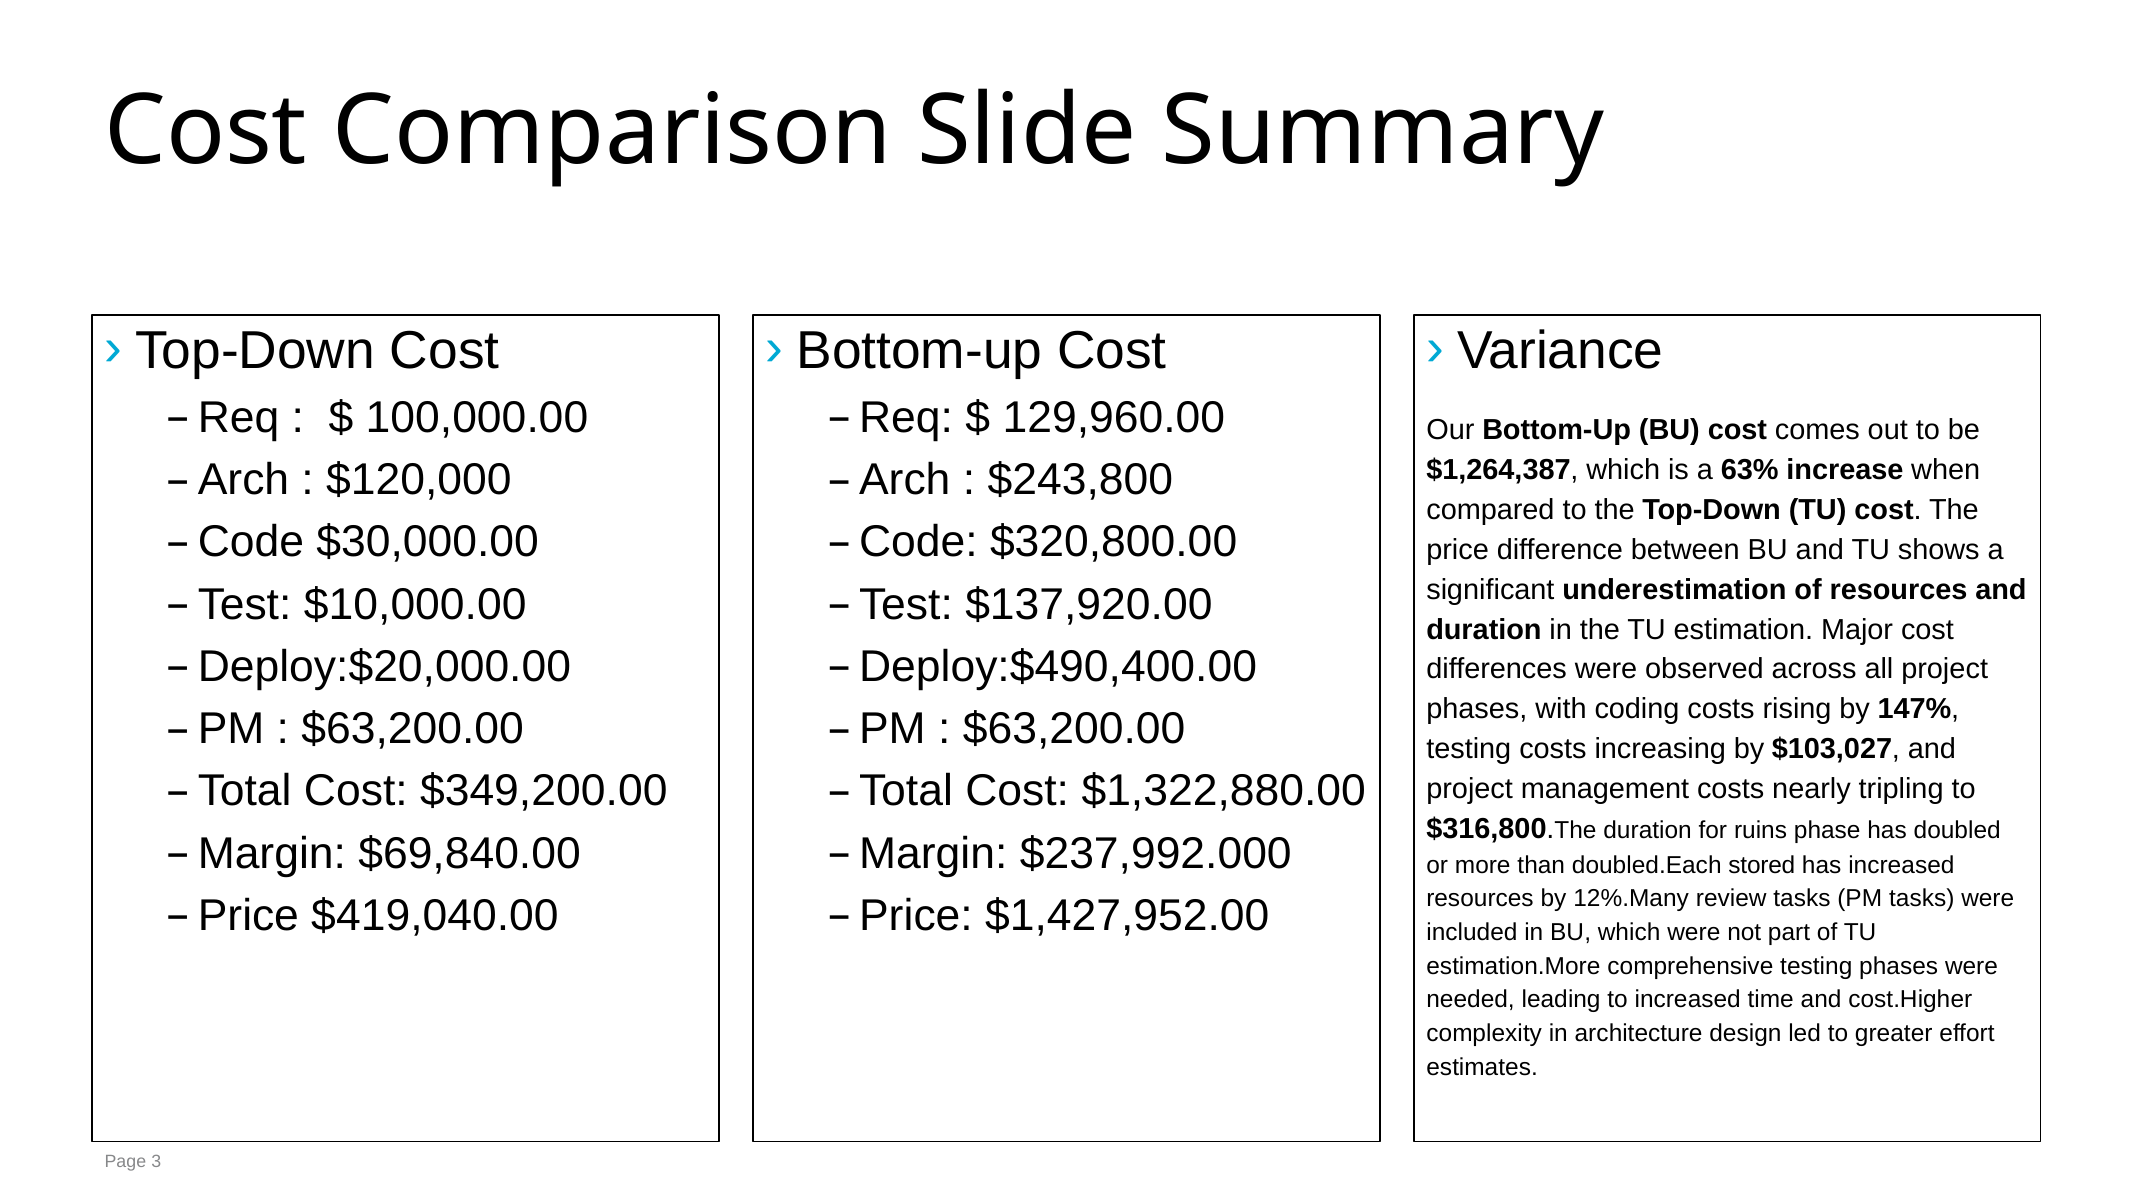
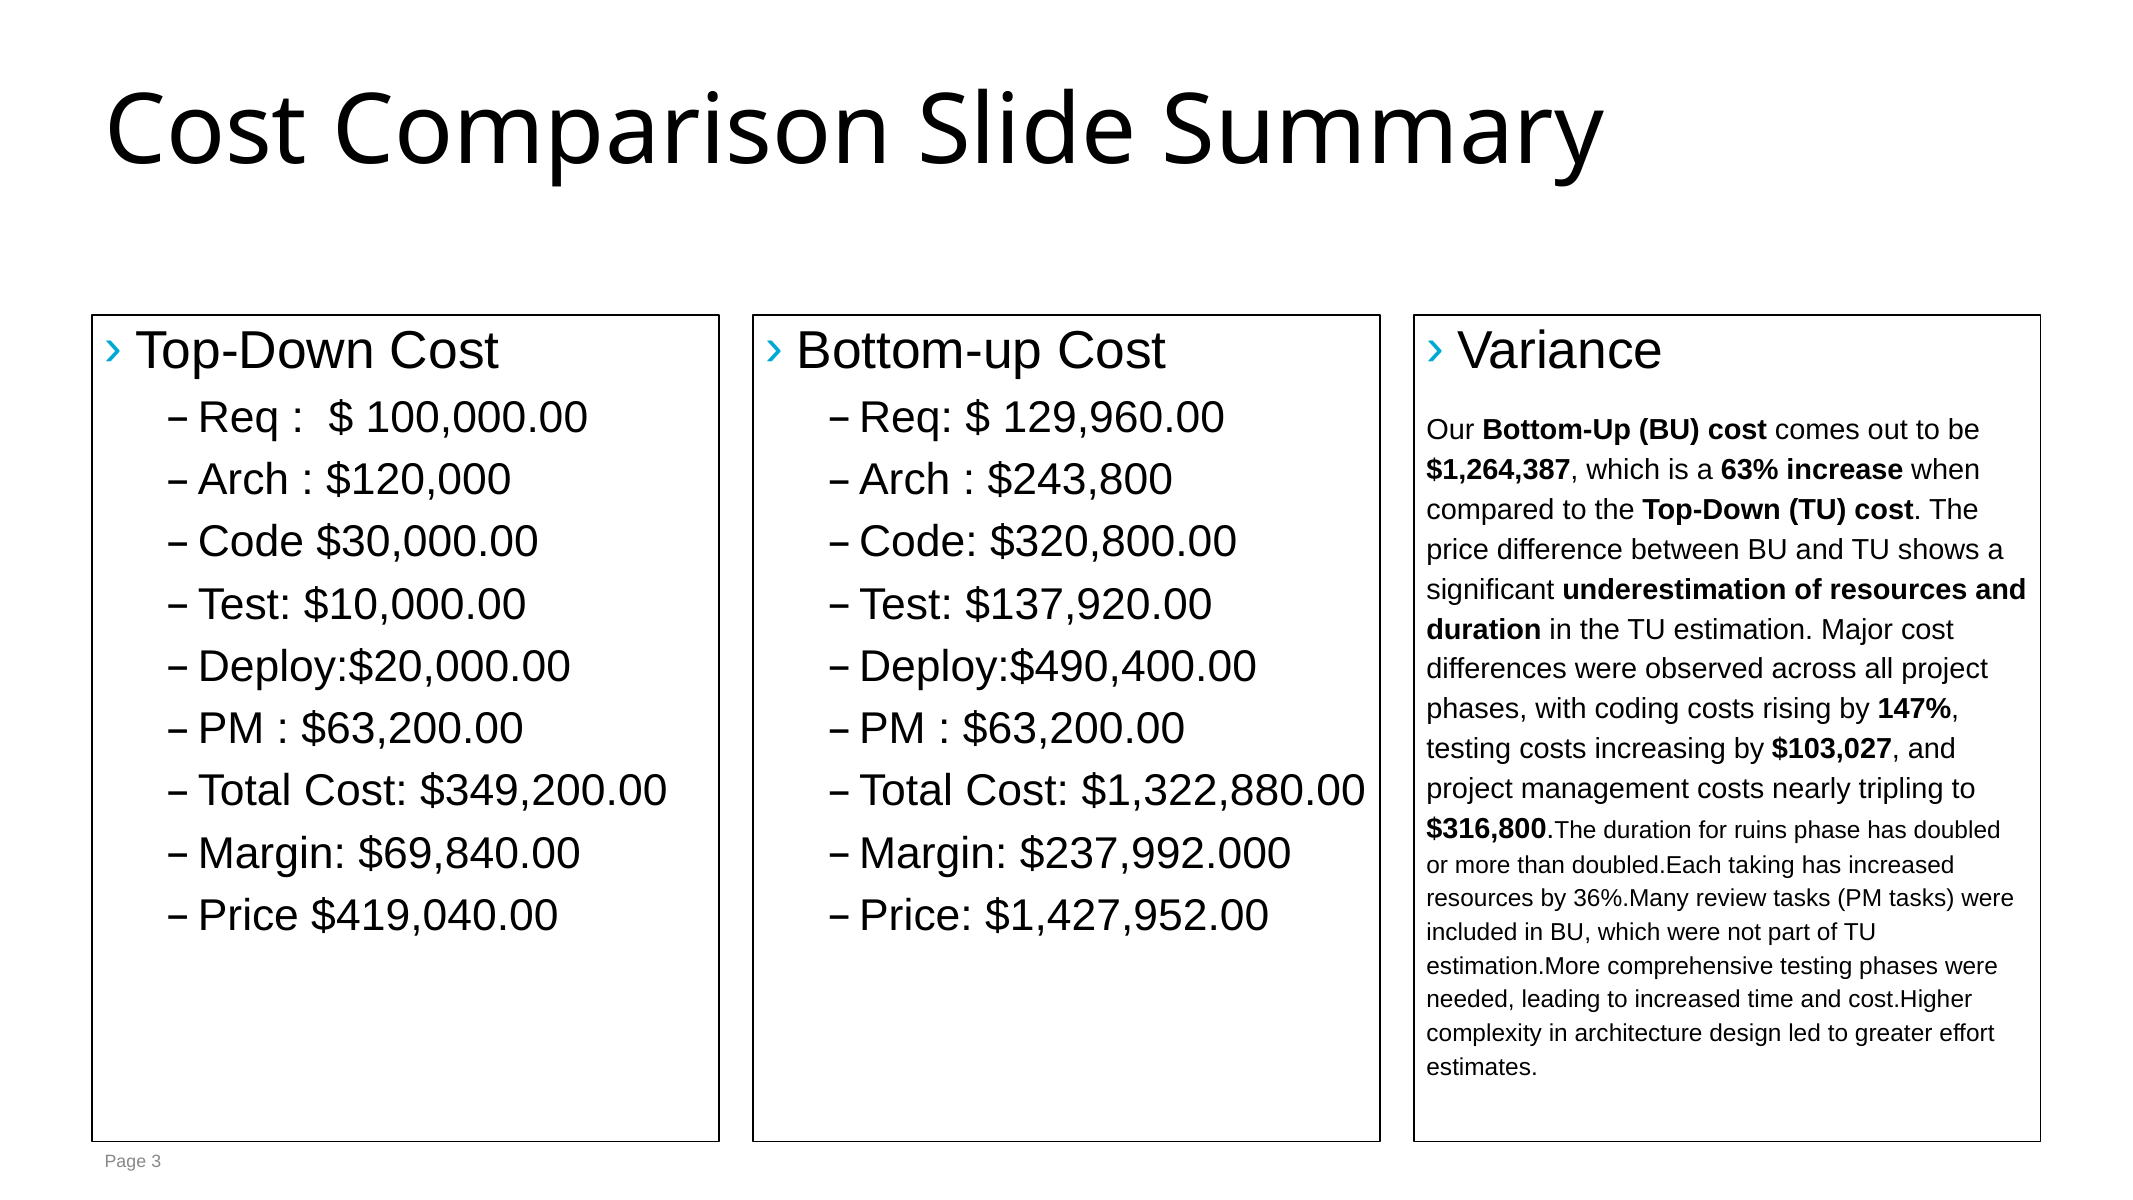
stored: stored -> taking (1762, 865)
12%.Many: 12%.Many -> 36%.Many (1631, 899)
